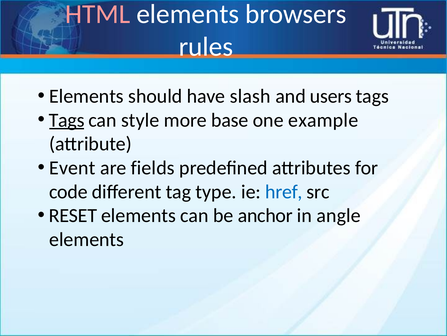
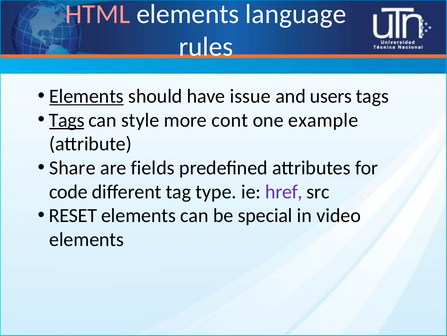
browsers: browsers -> language (296, 14)
Elements underline: none -> present (86, 96)
slash: slash -> issue (250, 96)
base: base -> cont (230, 120)
Event: Event -> Share (72, 168)
href colour: blue -> purple (284, 191)
anchor: anchor -> special (265, 215)
angle: angle -> video (339, 215)
